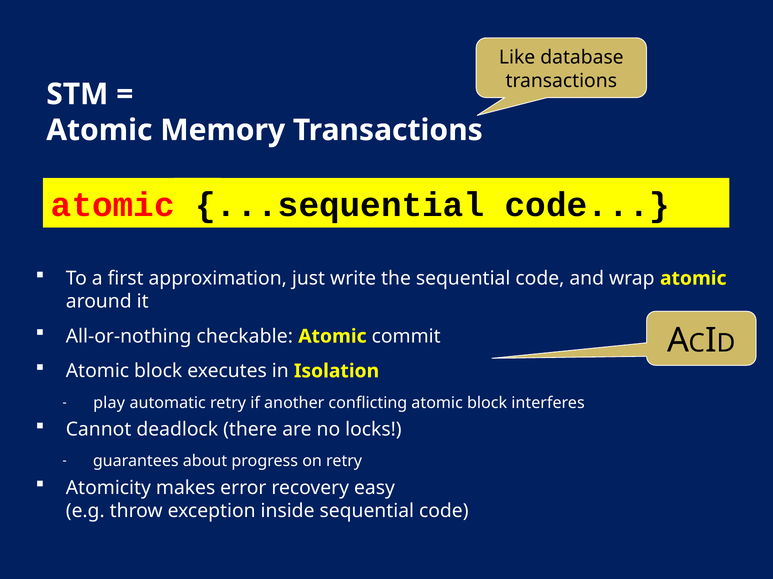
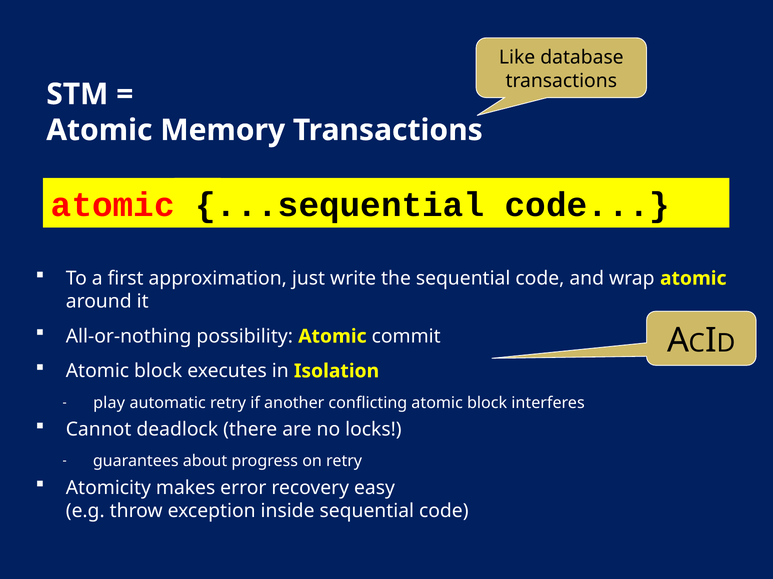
checkable: checkable -> possibility (245, 337)
